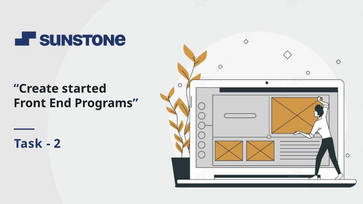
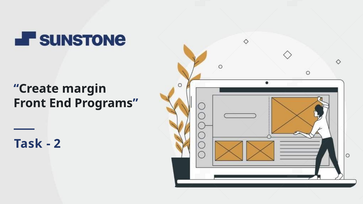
started: started -> margin (84, 89)
